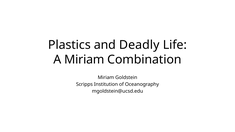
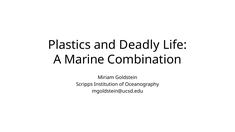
A Miriam: Miriam -> Marine (84, 60)
